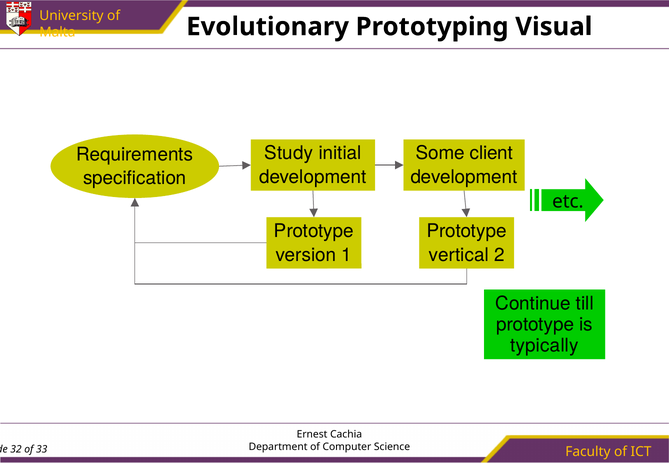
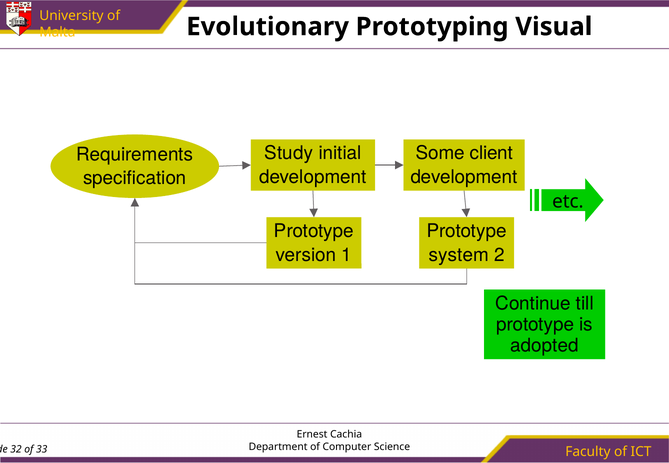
vertical: vertical -> system (459, 255)
typically: typically -> adopted (545, 346)
